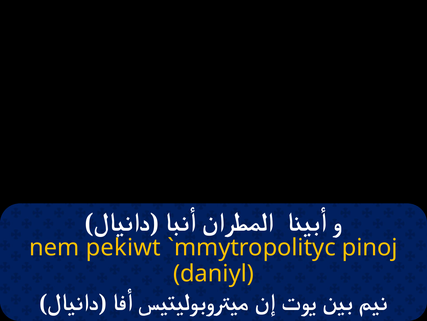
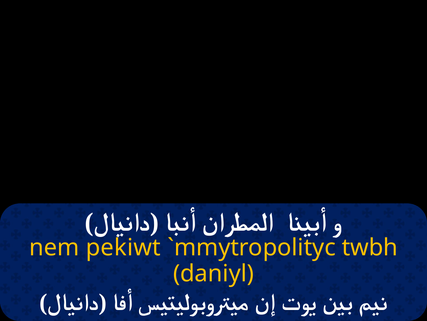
pinoj: pinoj -> twbh (370, 247)
